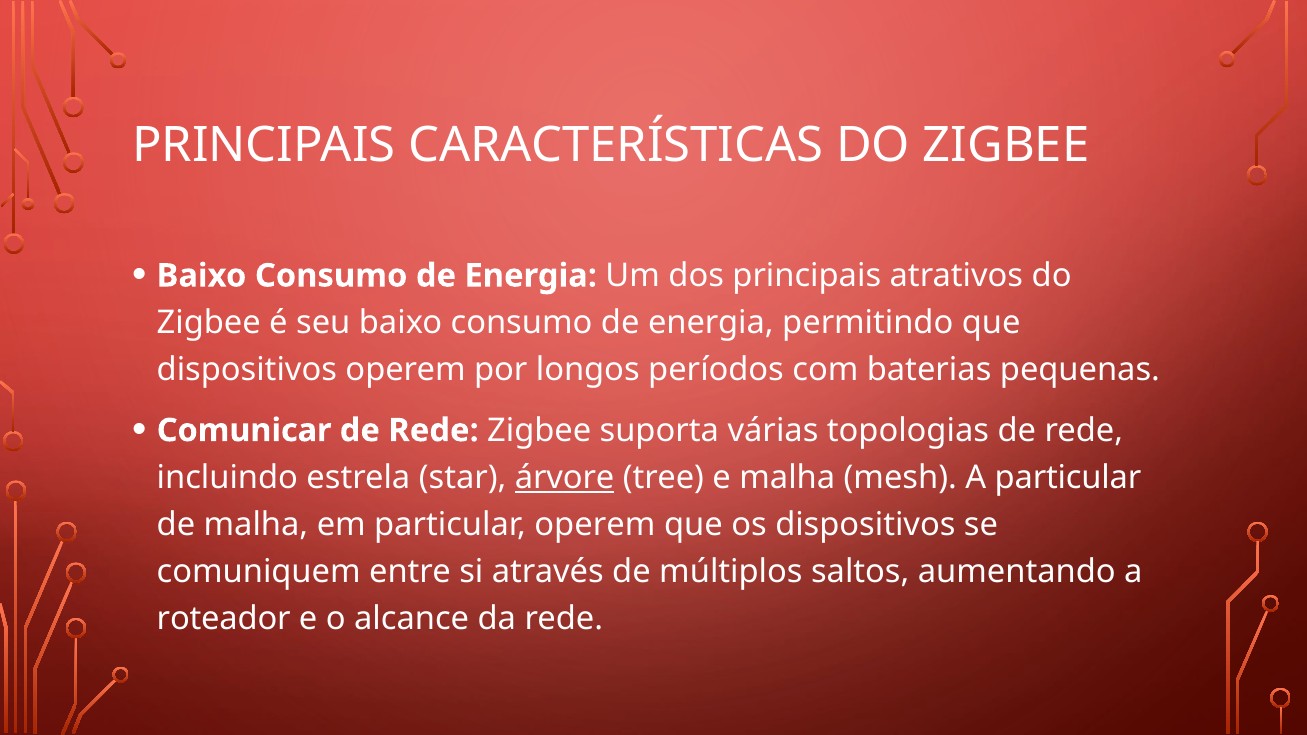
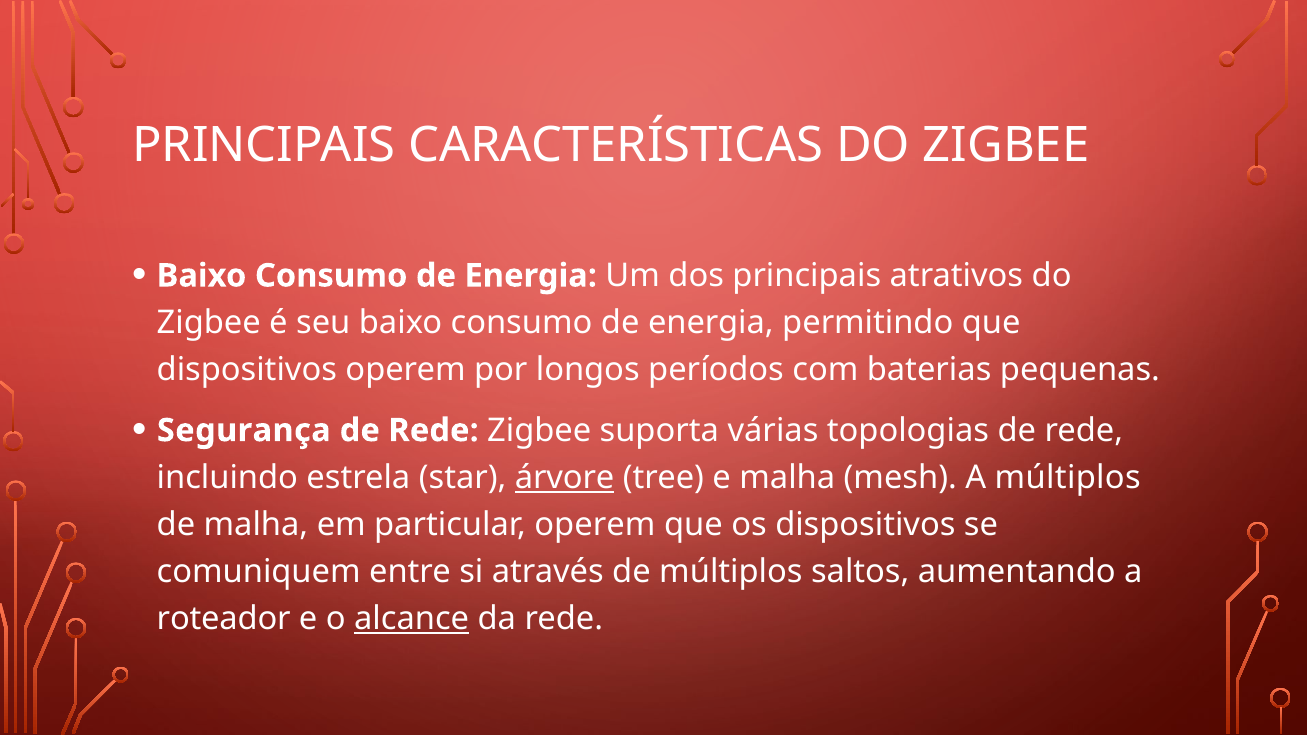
Comunicar: Comunicar -> Segurança (244, 431)
A particular: particular -> múltiplos (1068, 478)
alcance underline: none -> present (412, 619)
